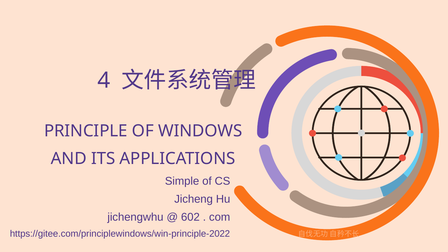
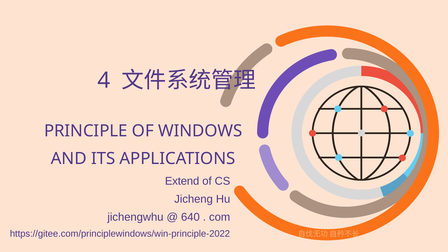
Simple: Simple -> Extend (182, 181)
602: 602 -> 640 (190, 217)
